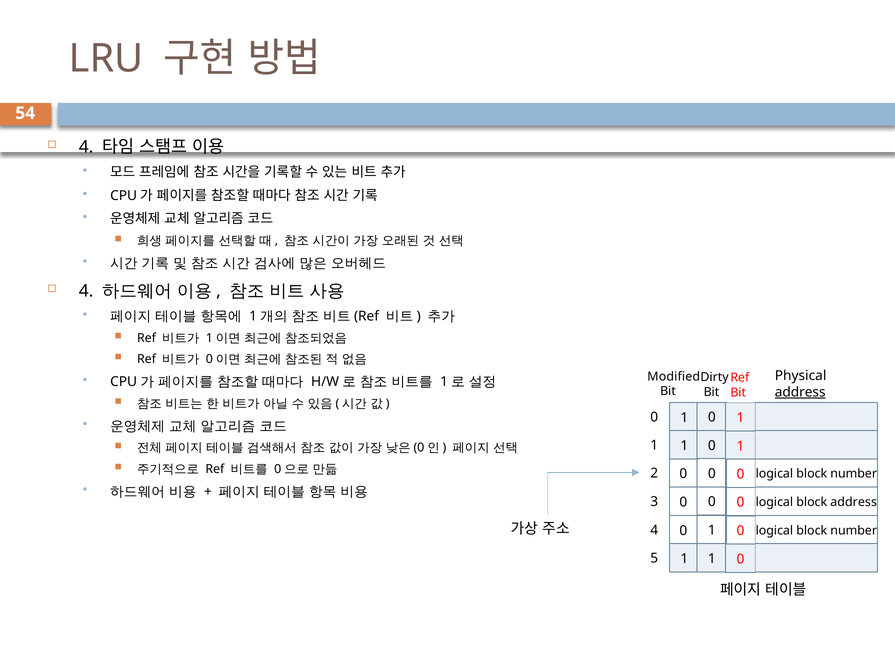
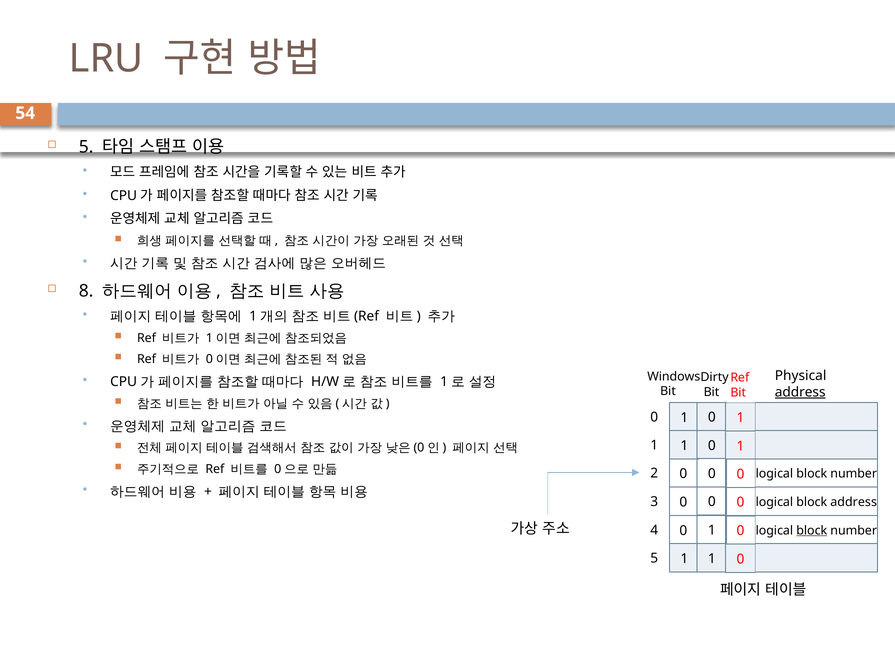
4: 4 -> 5 (86, 147)
4: 4 -> 8 (86, 291)
Modified: Modified -> Windows (674, 377)
block underline: none -> present (812, 531)
